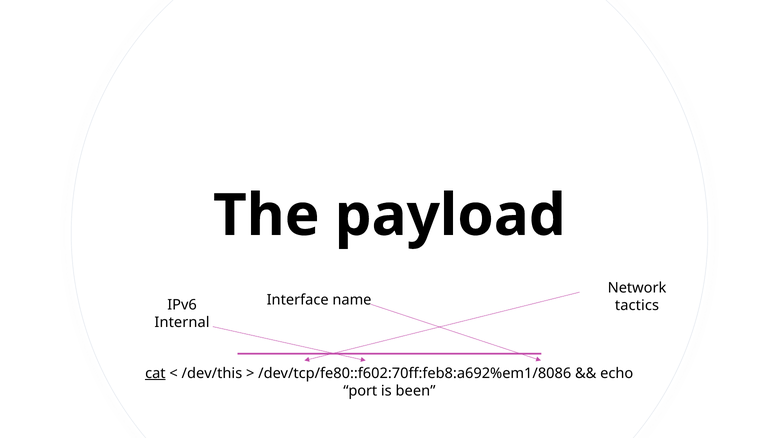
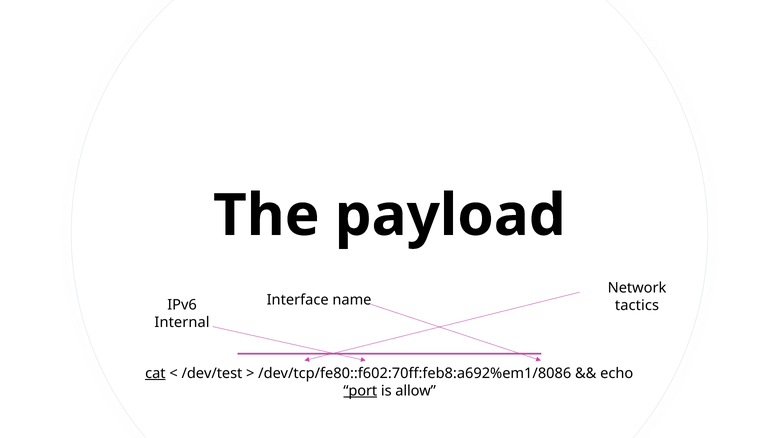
/dev/this: /dev/this -> /dev/test (212, 373)
port underline: none -> present (360, 391)
been: been -> allow (416, 391)
